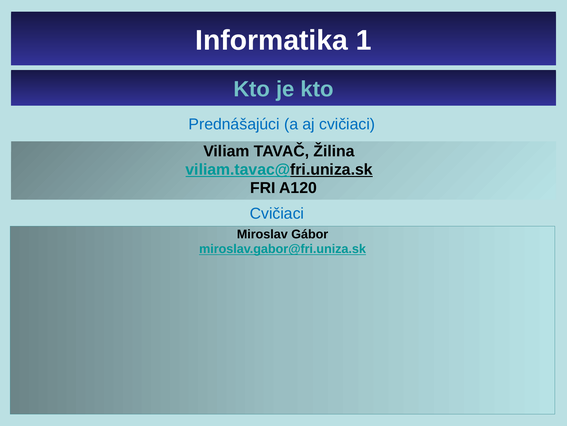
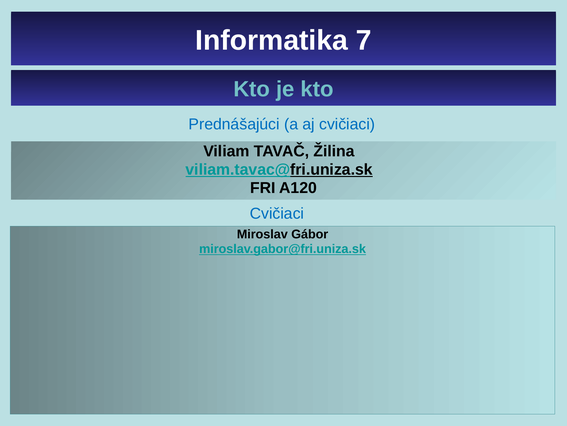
1: 1 -> 7 (364, 40)
